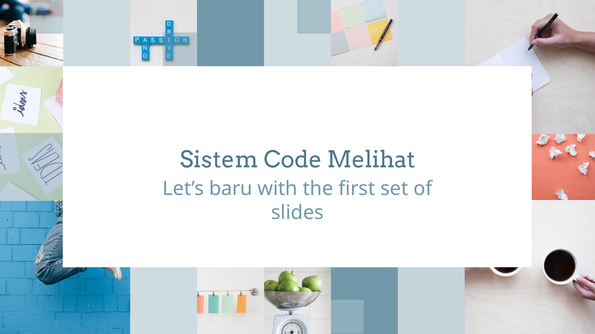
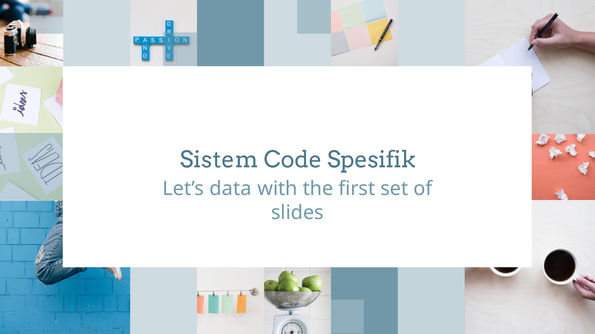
Melihat: Melihat -> Spesifik (371, 160)
baru: baru -> data (231, 189)
